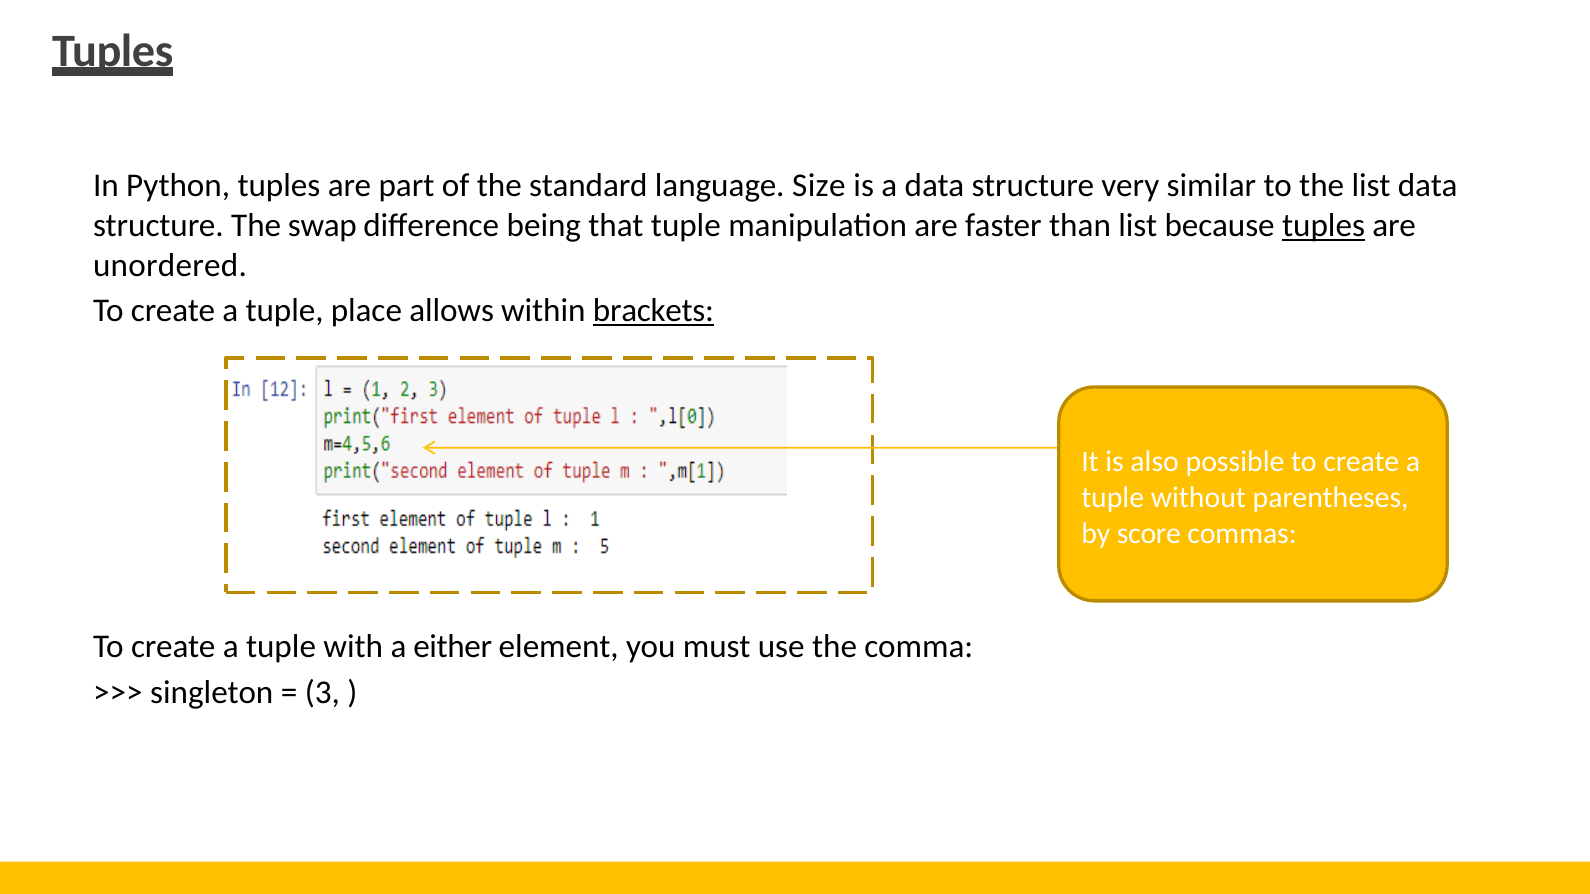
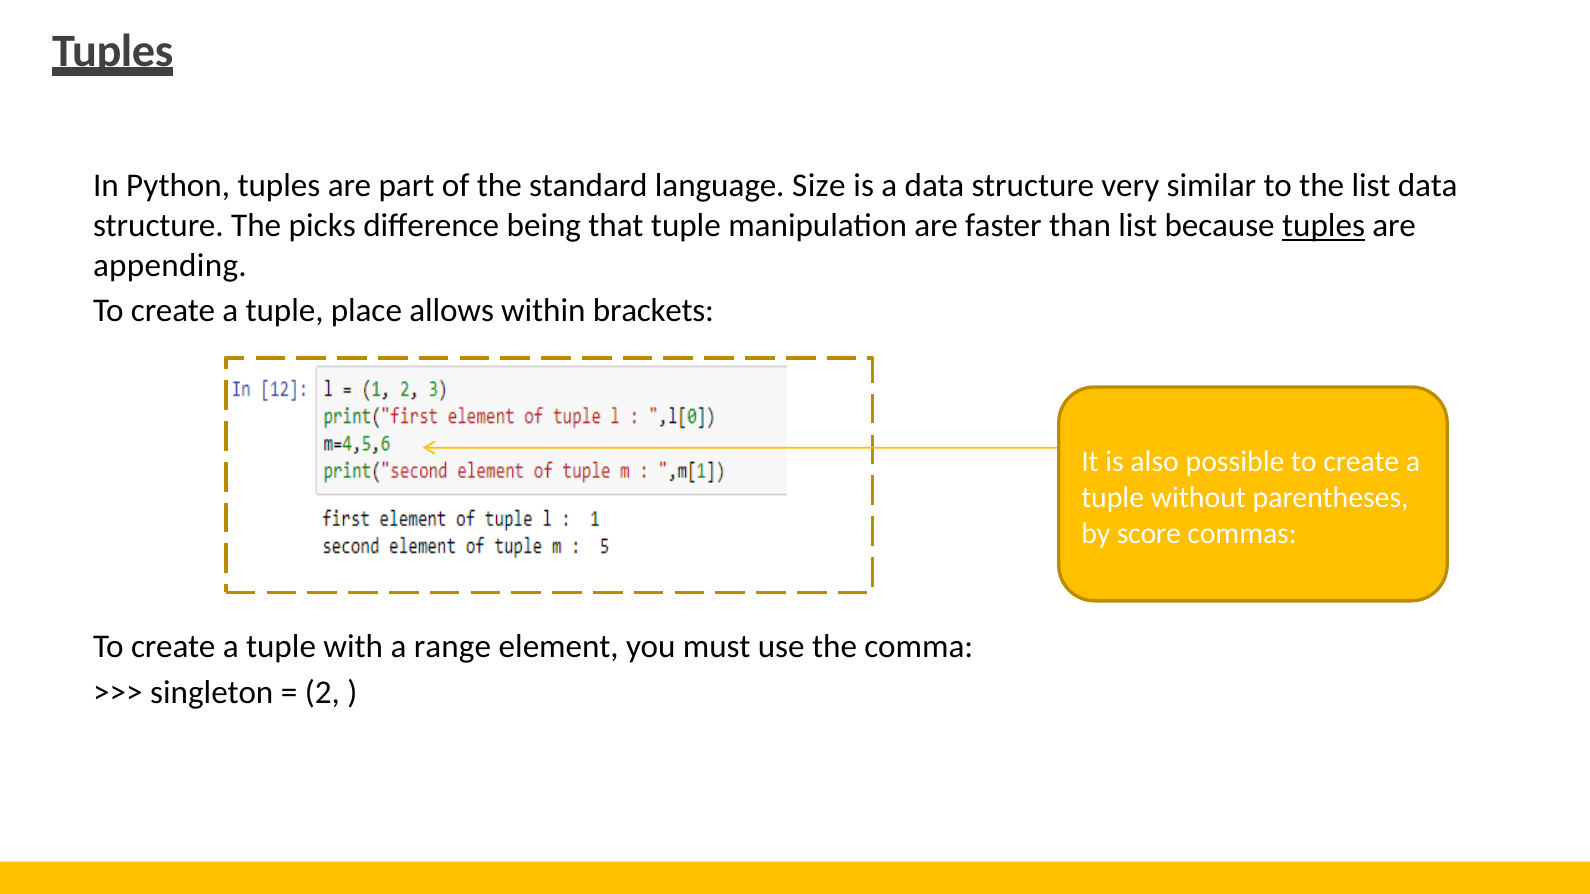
swap: swap -> picks (322, 226)
unordered: unordered -> appending (170, 266)
brackets underline: present -> none (653, 311)
either: either -> range (452, 647)
3: 3 -> 2 (322, 693)
